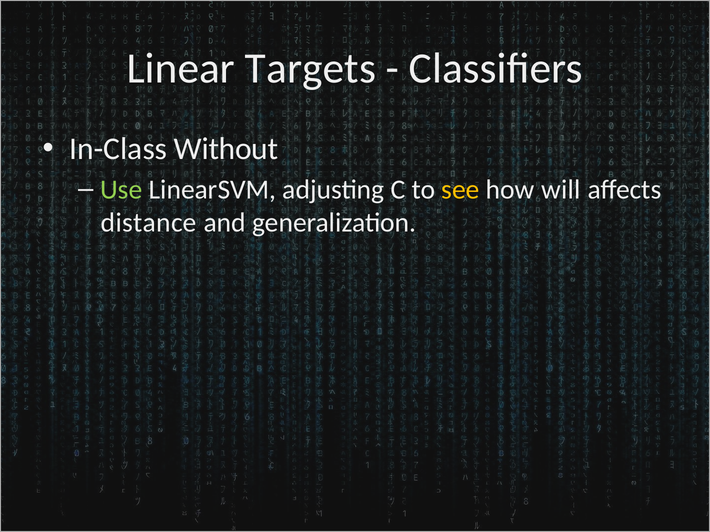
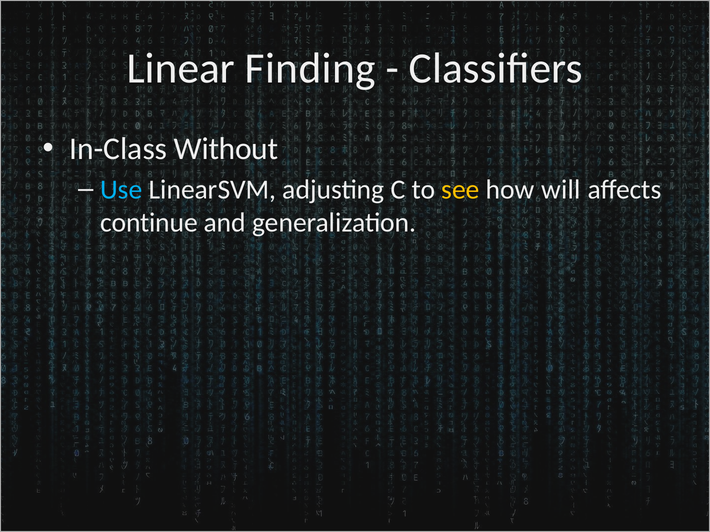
Targets: Targets -> Finding (310, 69)
Use colour: light green -> light blue (121, 190)
distance: distance -> continue (149, 223)
